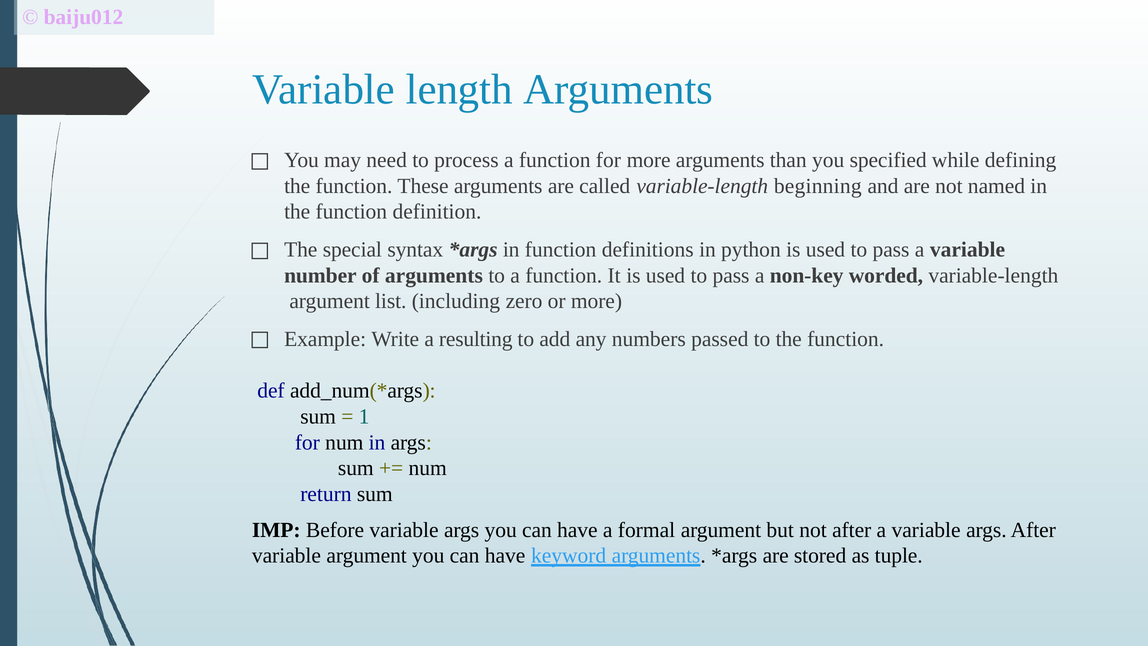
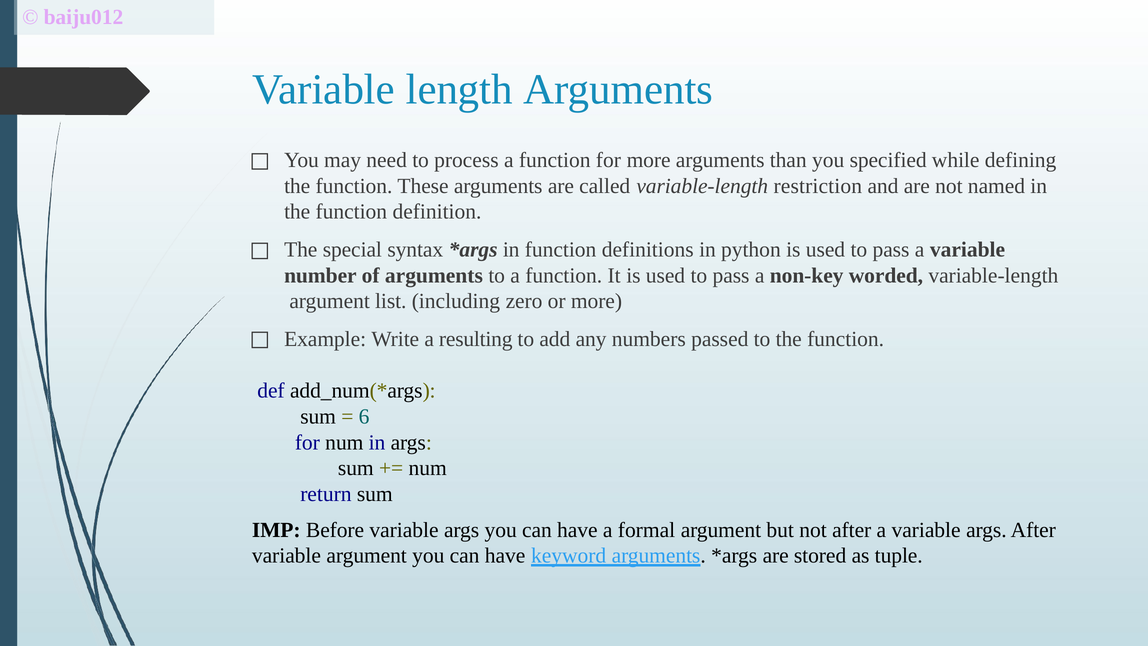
beginning: beginning -> restriction (818, 186)
1: 1 -> 6 (364, 416)
